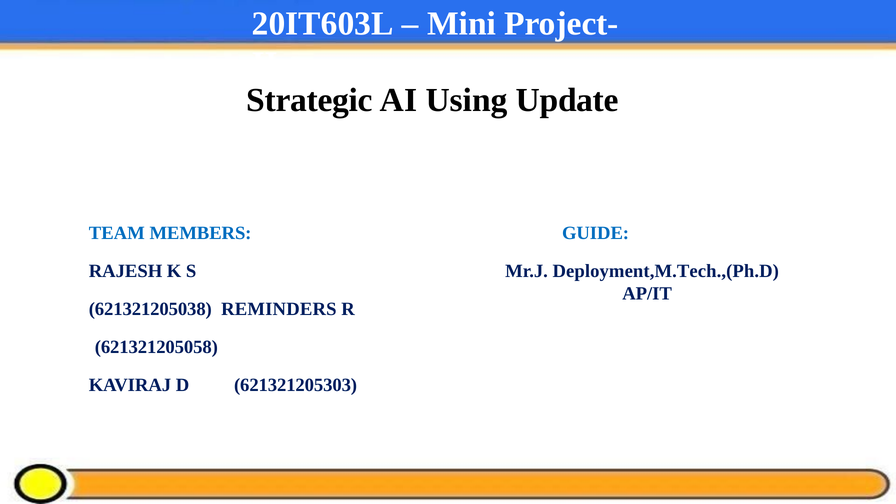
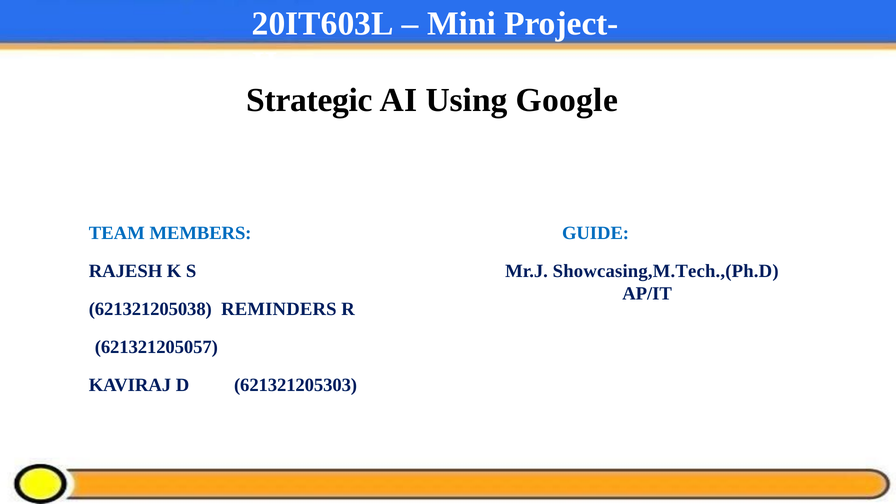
Update: Update -> Google (567, 100)
Deployment,M.Tech.,(Ph.D: Deployment,M.Tech.,(Ph.D -> Showcasing,M.Tech.,(Ph.D (666, 271)
621321205058: 621321205058 -> 621321205057 (156, 347)
